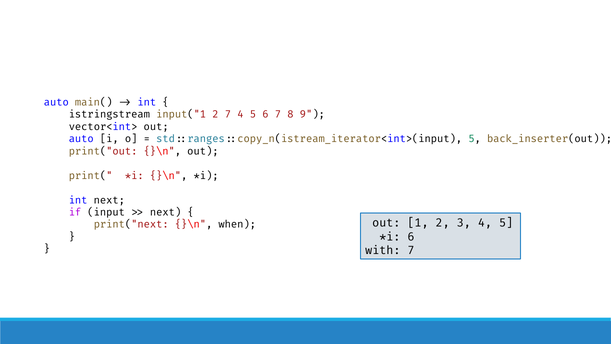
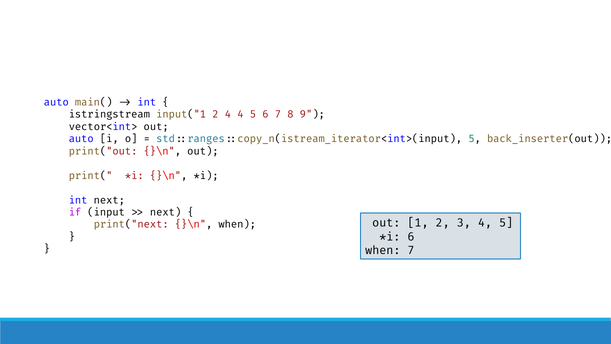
2 7: 7 -> 4 (228, 114)
with: with -> when (383, 250)
